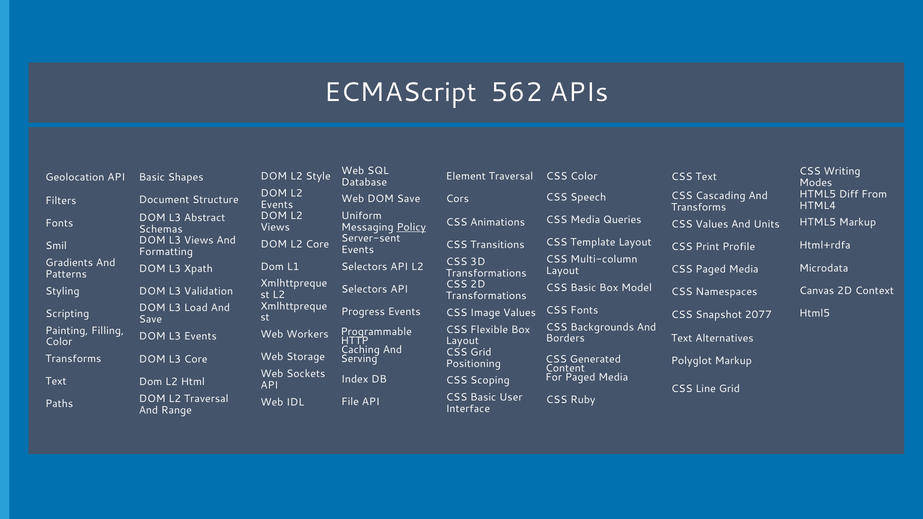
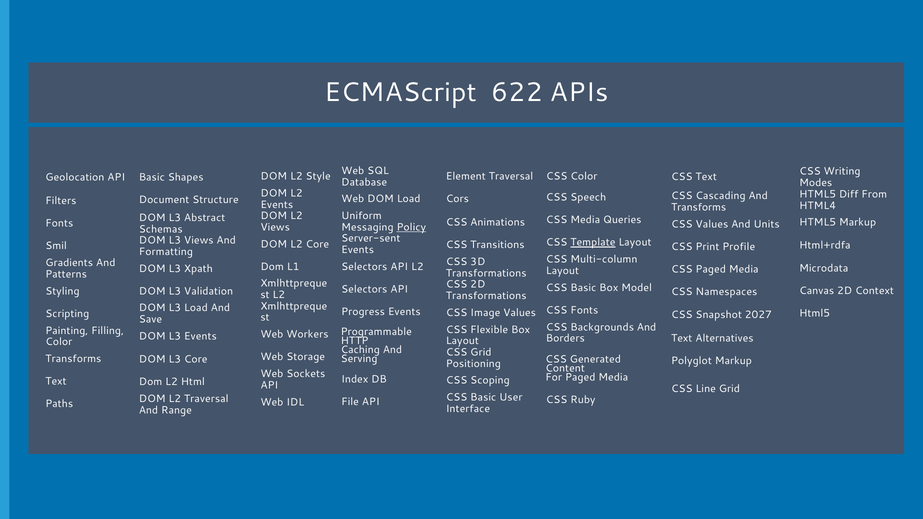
562: 562 -> 622 (517, 92)
DOM Save: Save -> Load (409, 199)
Template underline: none -> present (593, 243)
2077: 2077 -> 2027 (758, 315)
